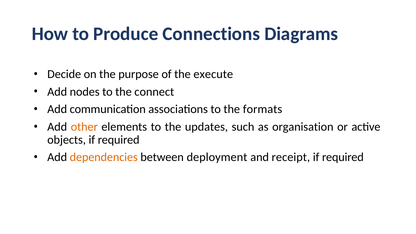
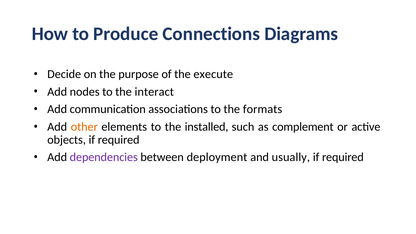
connect: connect -> interact (154, 92)
updates: updates -> installed (207, 127)
organisation: organisation -> complement (303, 127)
dependencies colour: orange -> purple (104, 157)
receipt: receipt -> usually (291, 157)
